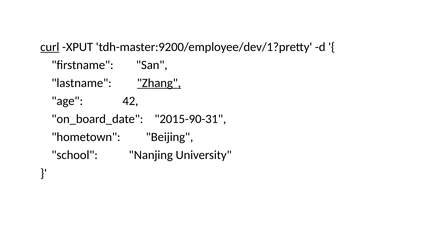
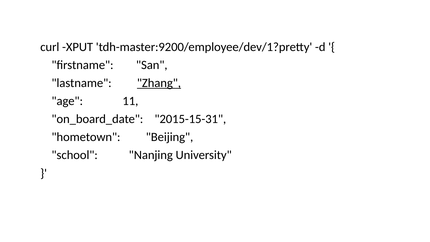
curl underline: present -> none (50, 47)
42: 42 -> 11 (130, 101)
2015-90-31: 2015-90-31 -> 2015-15-31 (190, 119)
